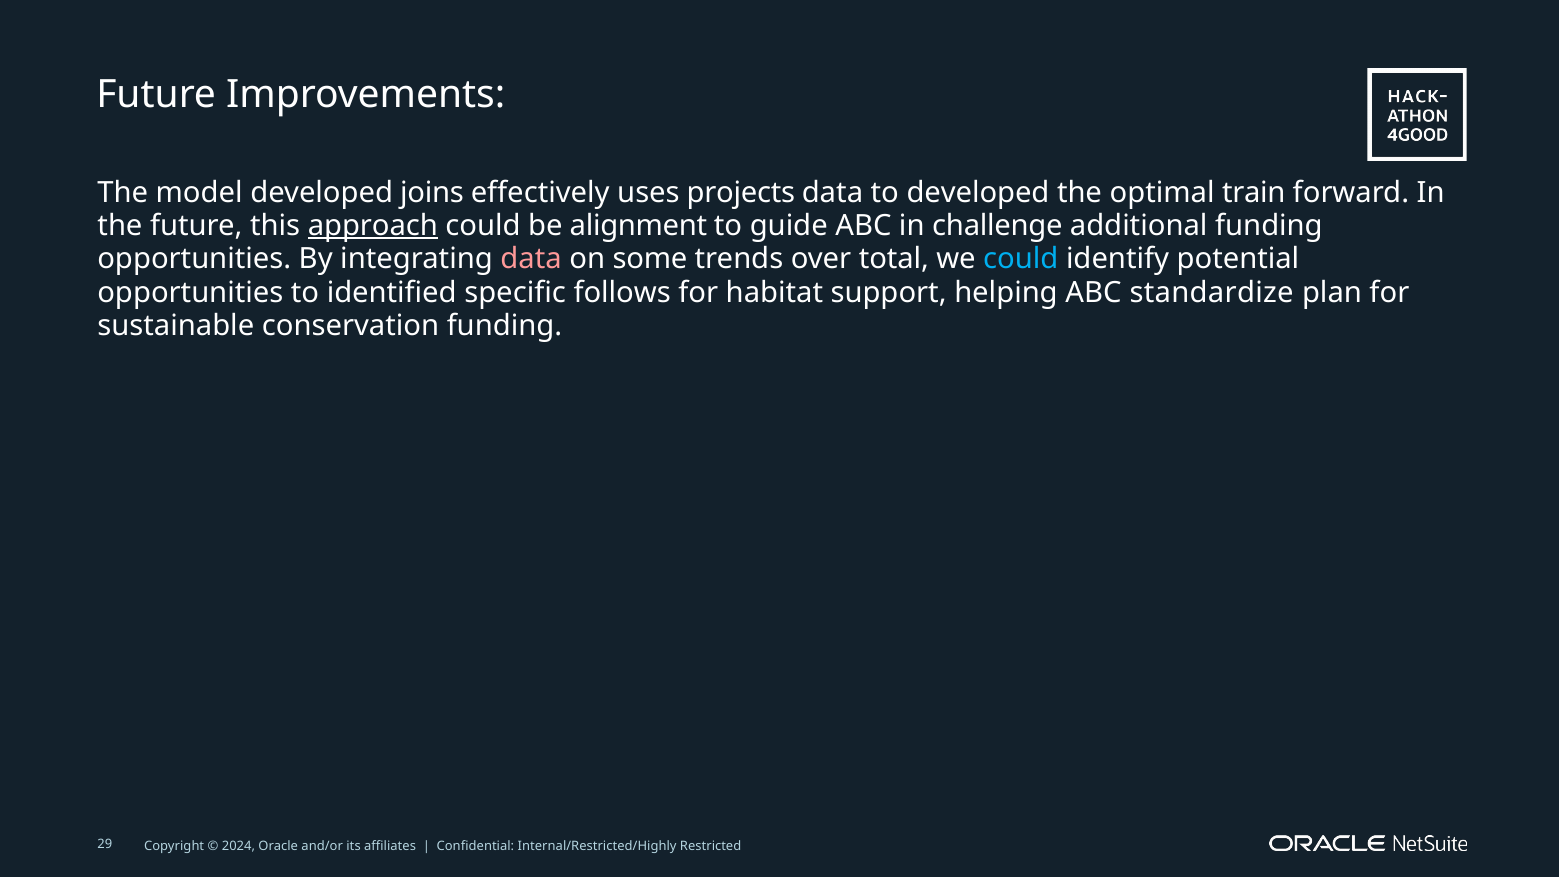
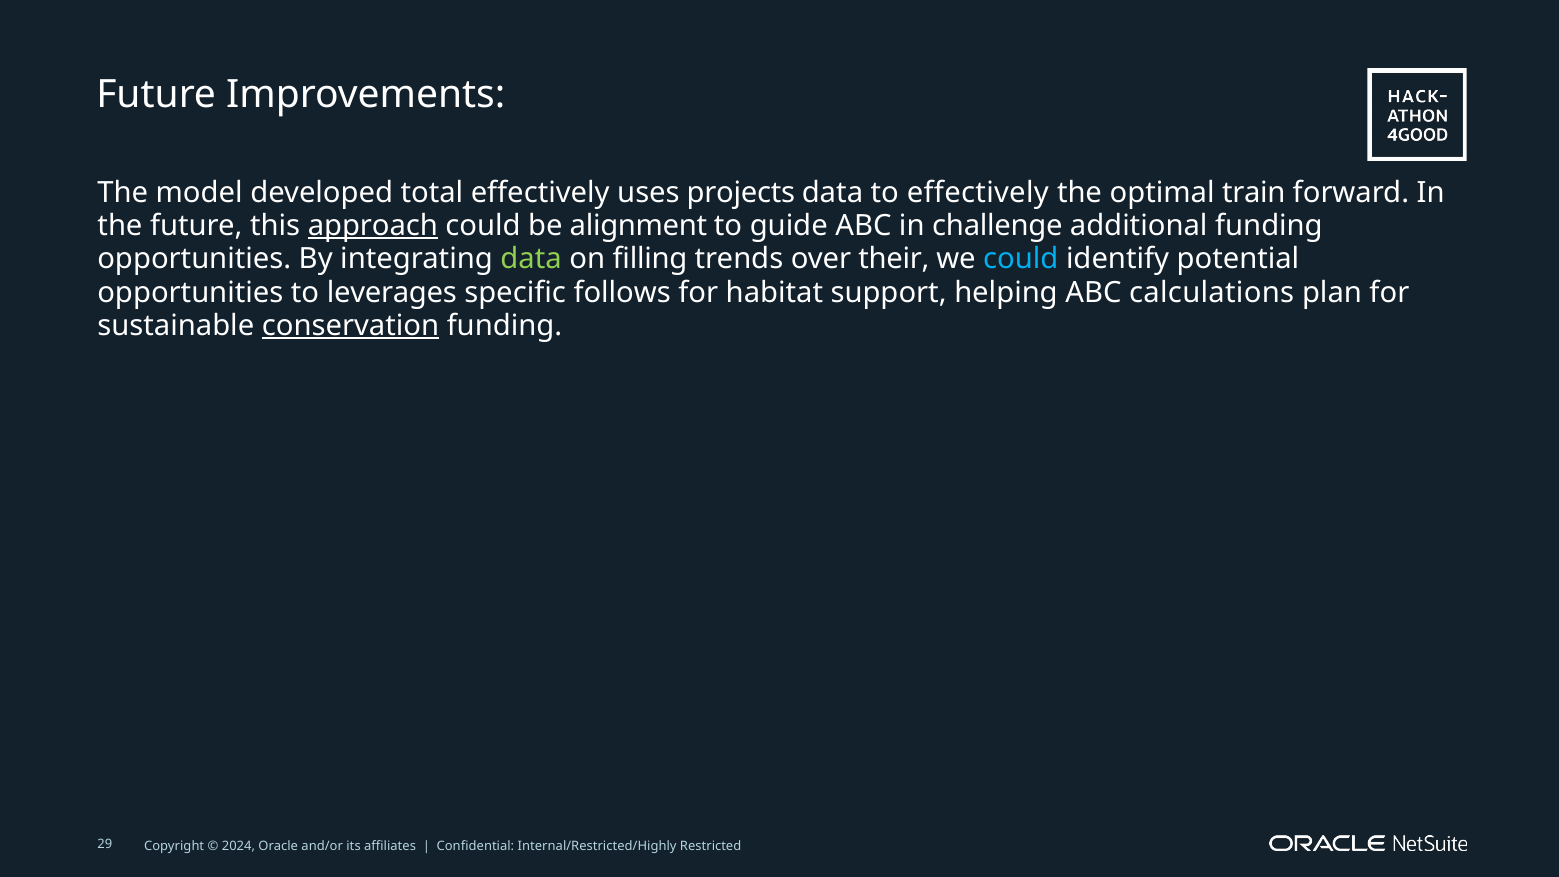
joins: joins -> total (432, 192)
to developed: developed -> effectively (978, 192)
data colour: pink -> light green (531, 259)
some: some -> filling (650, 259)
total: total -> their (894, 259)
identified: identified -> leverages (392, 292)
standardize: standardize -> calculations (1212, 292)
conservation underline: none -> present (350, 326)
